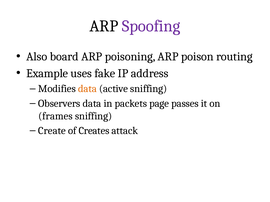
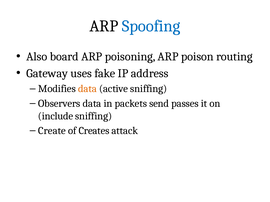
Spoofing colour: purple -> blue (151, 26)
Example: Example -> Gateway (47, 73)
page: page -> send (159, 104)
frames: frames -> include (56, 116)
